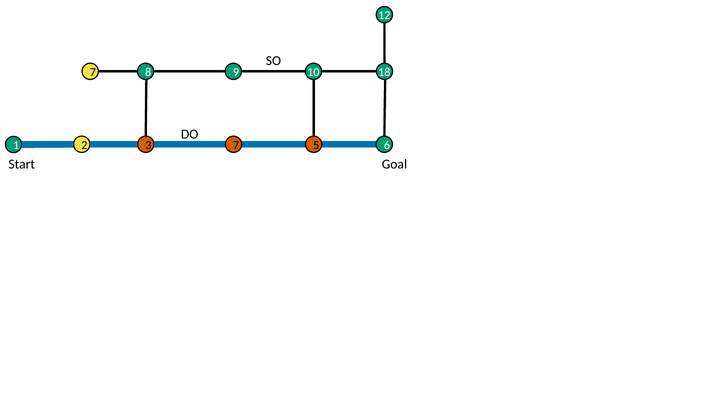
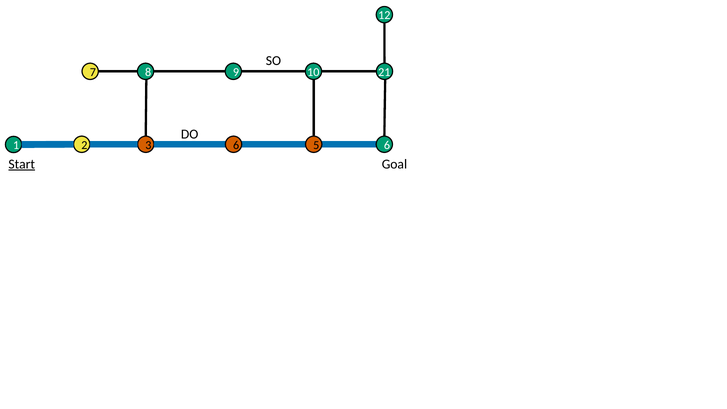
18: 18 -> 21 (384, 72)
7: 7 -> 6 (236, 145)
Start underline: none -> present (22, 164)
